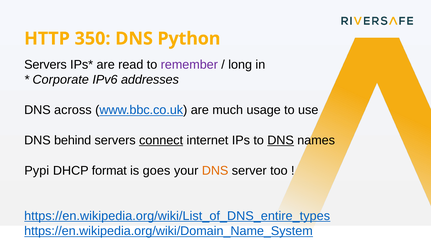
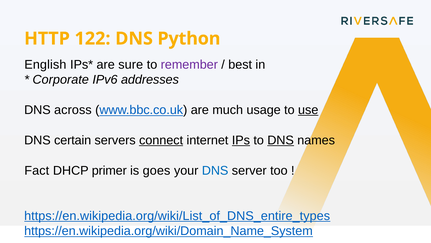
350: 350 -> 122 (93, 39)
Servers: Servers -> English (45, 64)
read: read -> sure (131, 64)
long: long -> best (240, 64)
use underline: none -> present (308, 110)
behind: behind -> certain (73, 140)
IPs underline: none -> present (241, 140)
Pypi: Pypi -> Fact (37, 170)
format: format -> primer (109, 170)
DNS colour: orange -> blue (215, 170)
